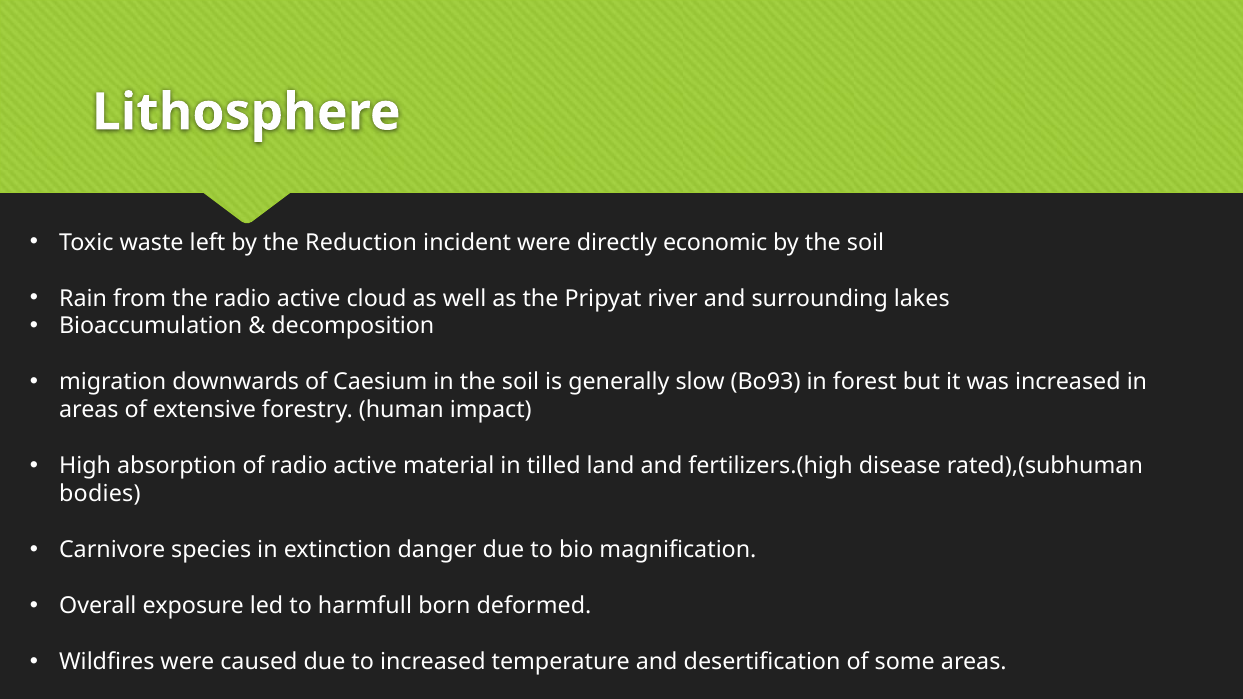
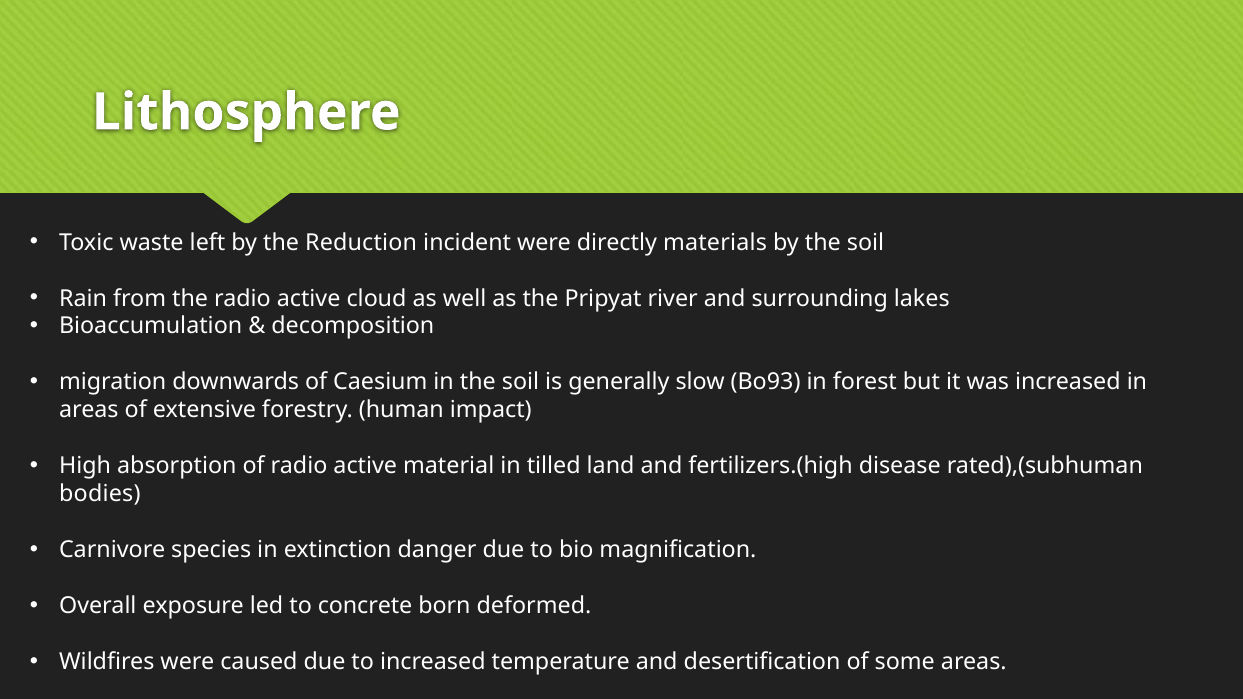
economic: economic -> materials (715, 242)
harmfull: harmfull -> concrete (365, 606)
